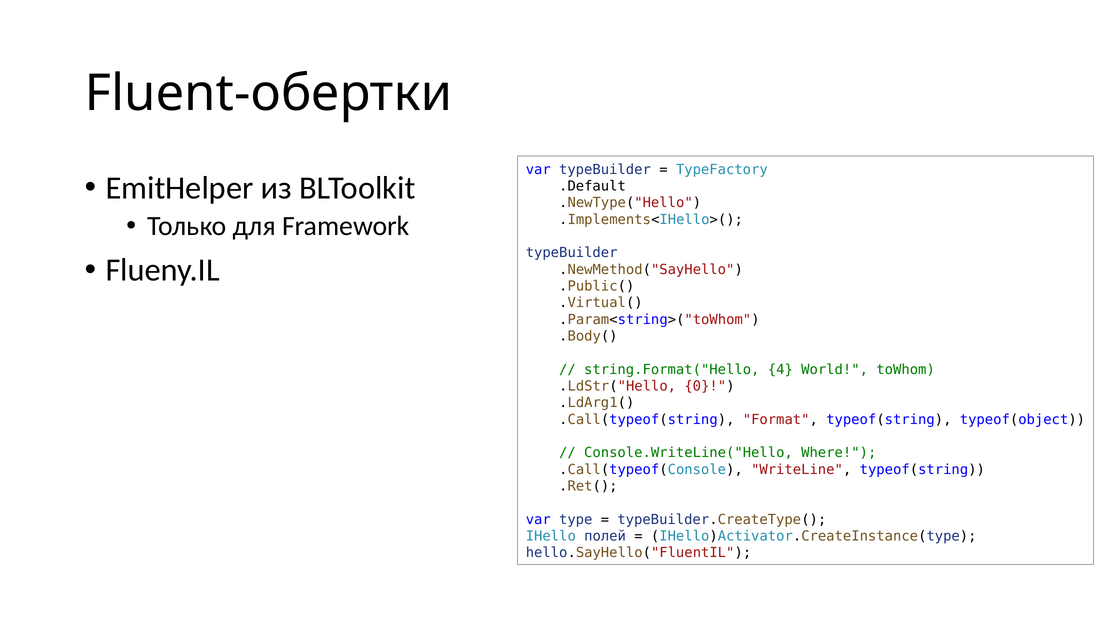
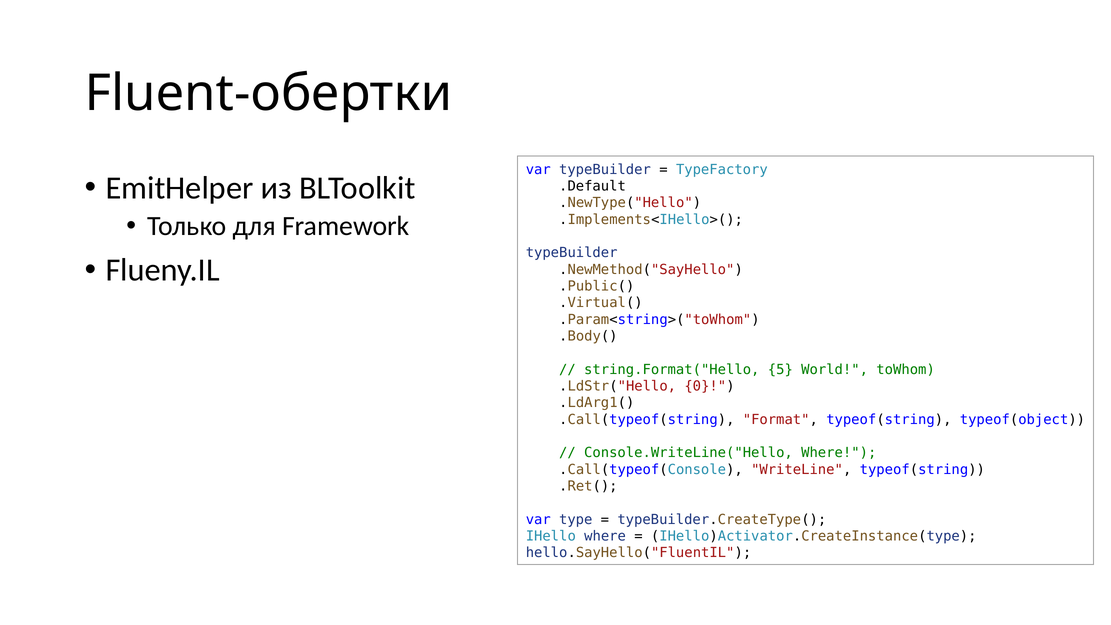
4: 4 -> 5 (780, 369)
IHello полей: полей -> where (605, 536)
